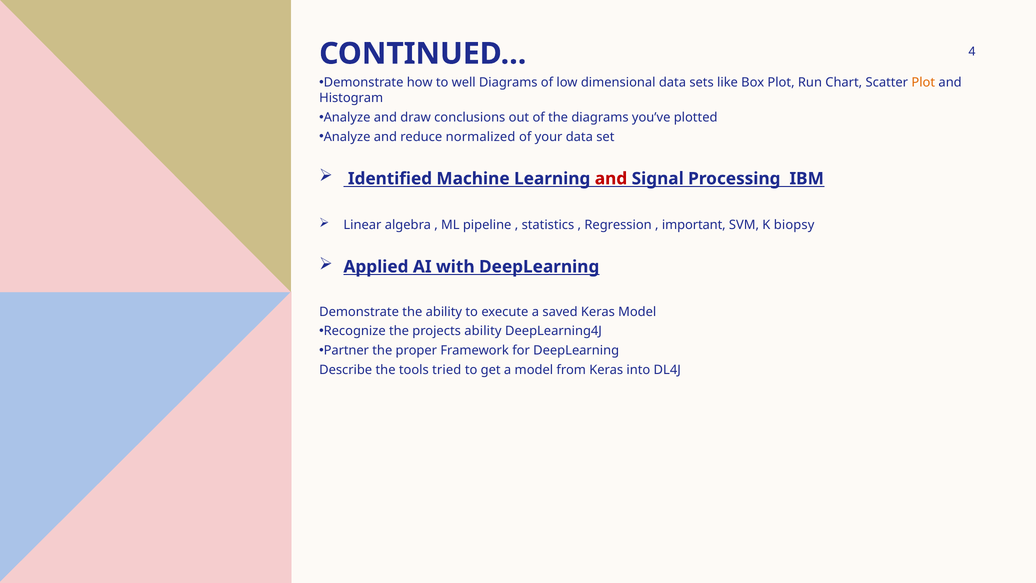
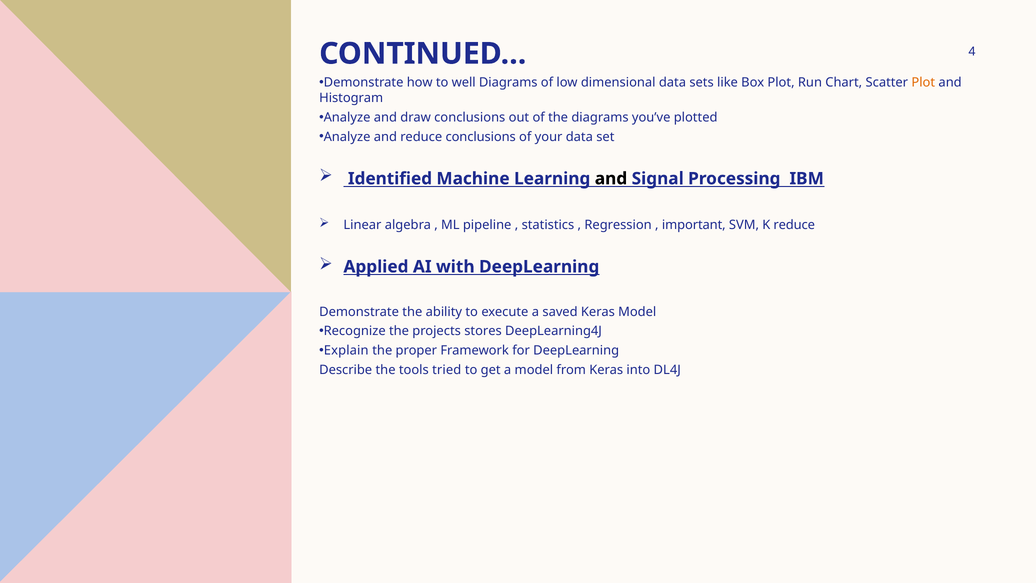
reduce normalized: normalized -> conclusions (481, 137)
and colour: red -> black (611, 179)
K biopsy: biopsy -> reduce (794, 225)
projects ability: ability -> stores (483, 331)
Partner: Partner -> Explain (346, 350)
